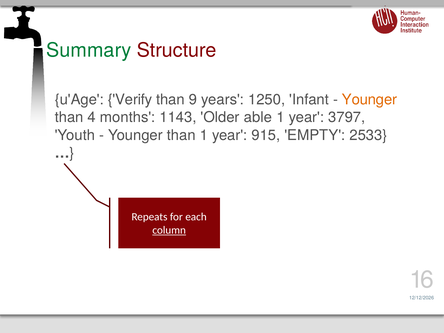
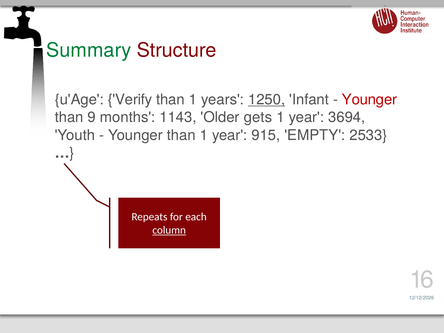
9: 9 -> 1 (193, 100)
1250 underline: none -> present (267, 100)
Younger colour: orange -> red (369, 100)
4: 4 -> 9 (92, 117)
able: able -> gets (258, 117)
3797: 3797 -> 3694 (347, 117)
